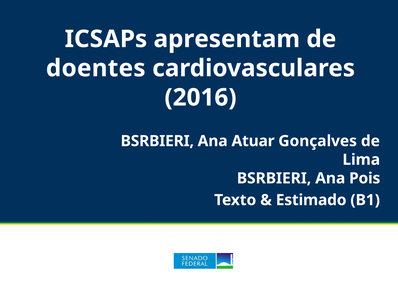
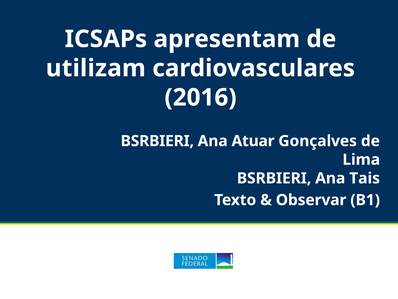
doentes: doentes -> utilizam (96, 68)
Pois: Pois -> Tais (365, 178)
Estimado: Estimado -> Observar (311, 200)
